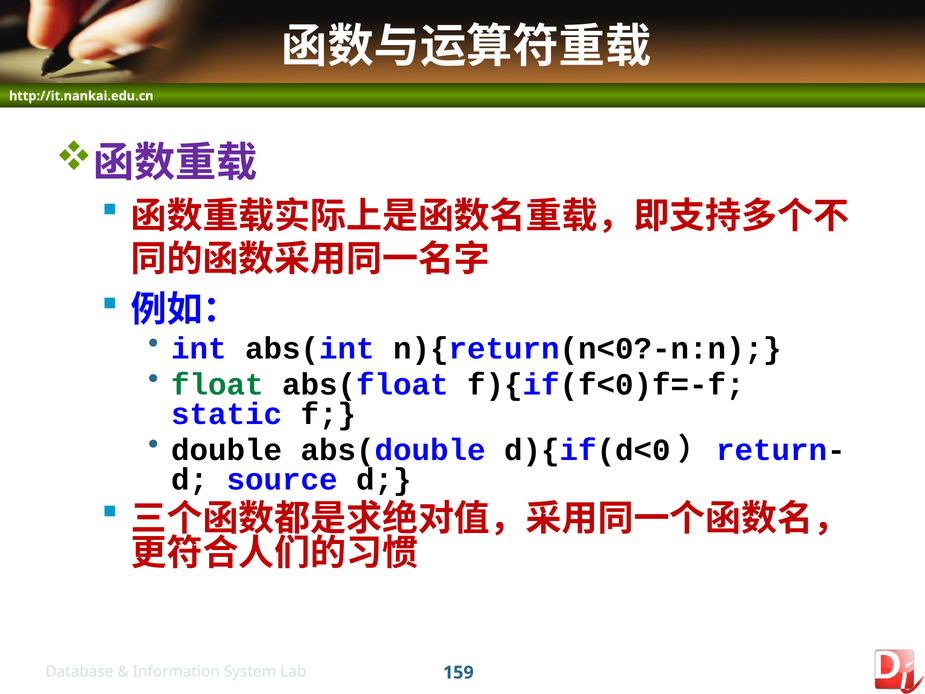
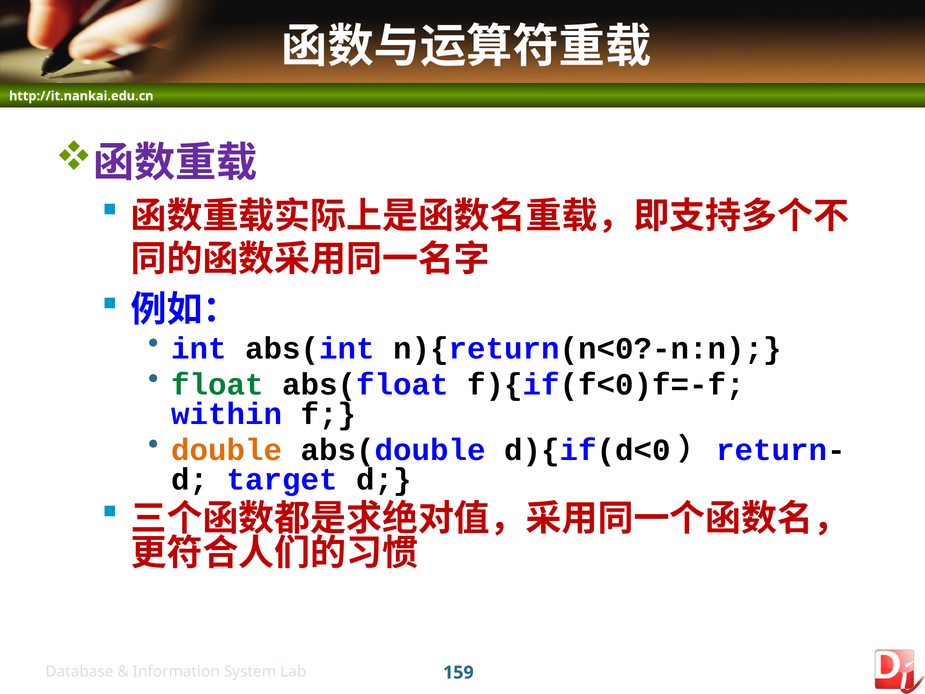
static: static -> within (227, 414)
double colour: black -> orange (227, 450)
source: source -> target (282, 479)
